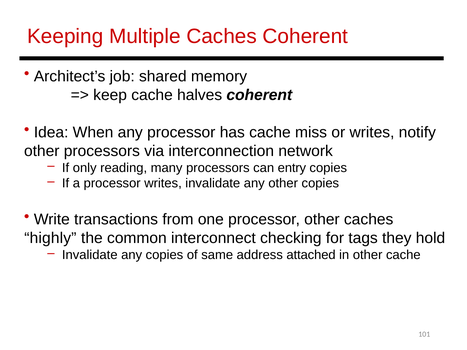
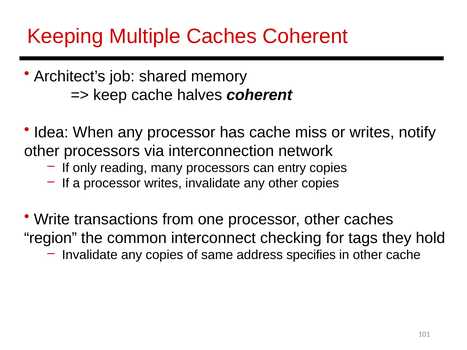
highly: highly -> region (50, 238)
attached: attached -> specifies (311, 255)
